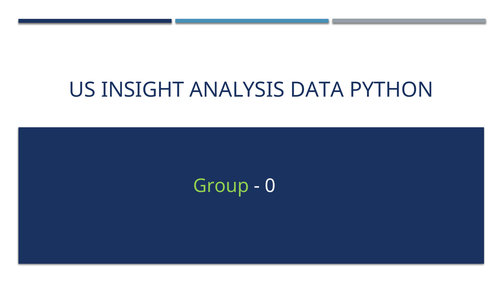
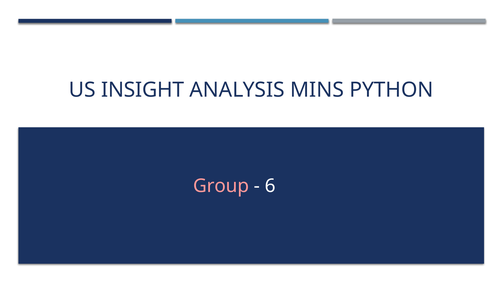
DATA: DATA -> MINS (317, 90)
Group colour: light green -> pink (221, 186)
0: 0 -> 6 (270, 186)
